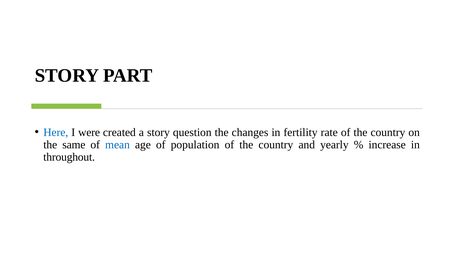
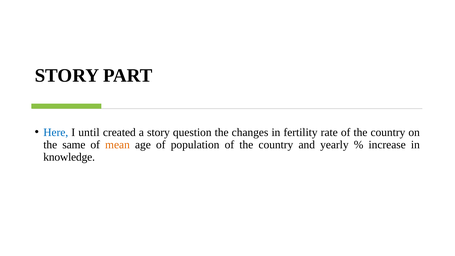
were: were -> until (89, 132)
mean colour: blue -> orange (117, 145)
throughout: throughout -> knowledge (69, 157)
